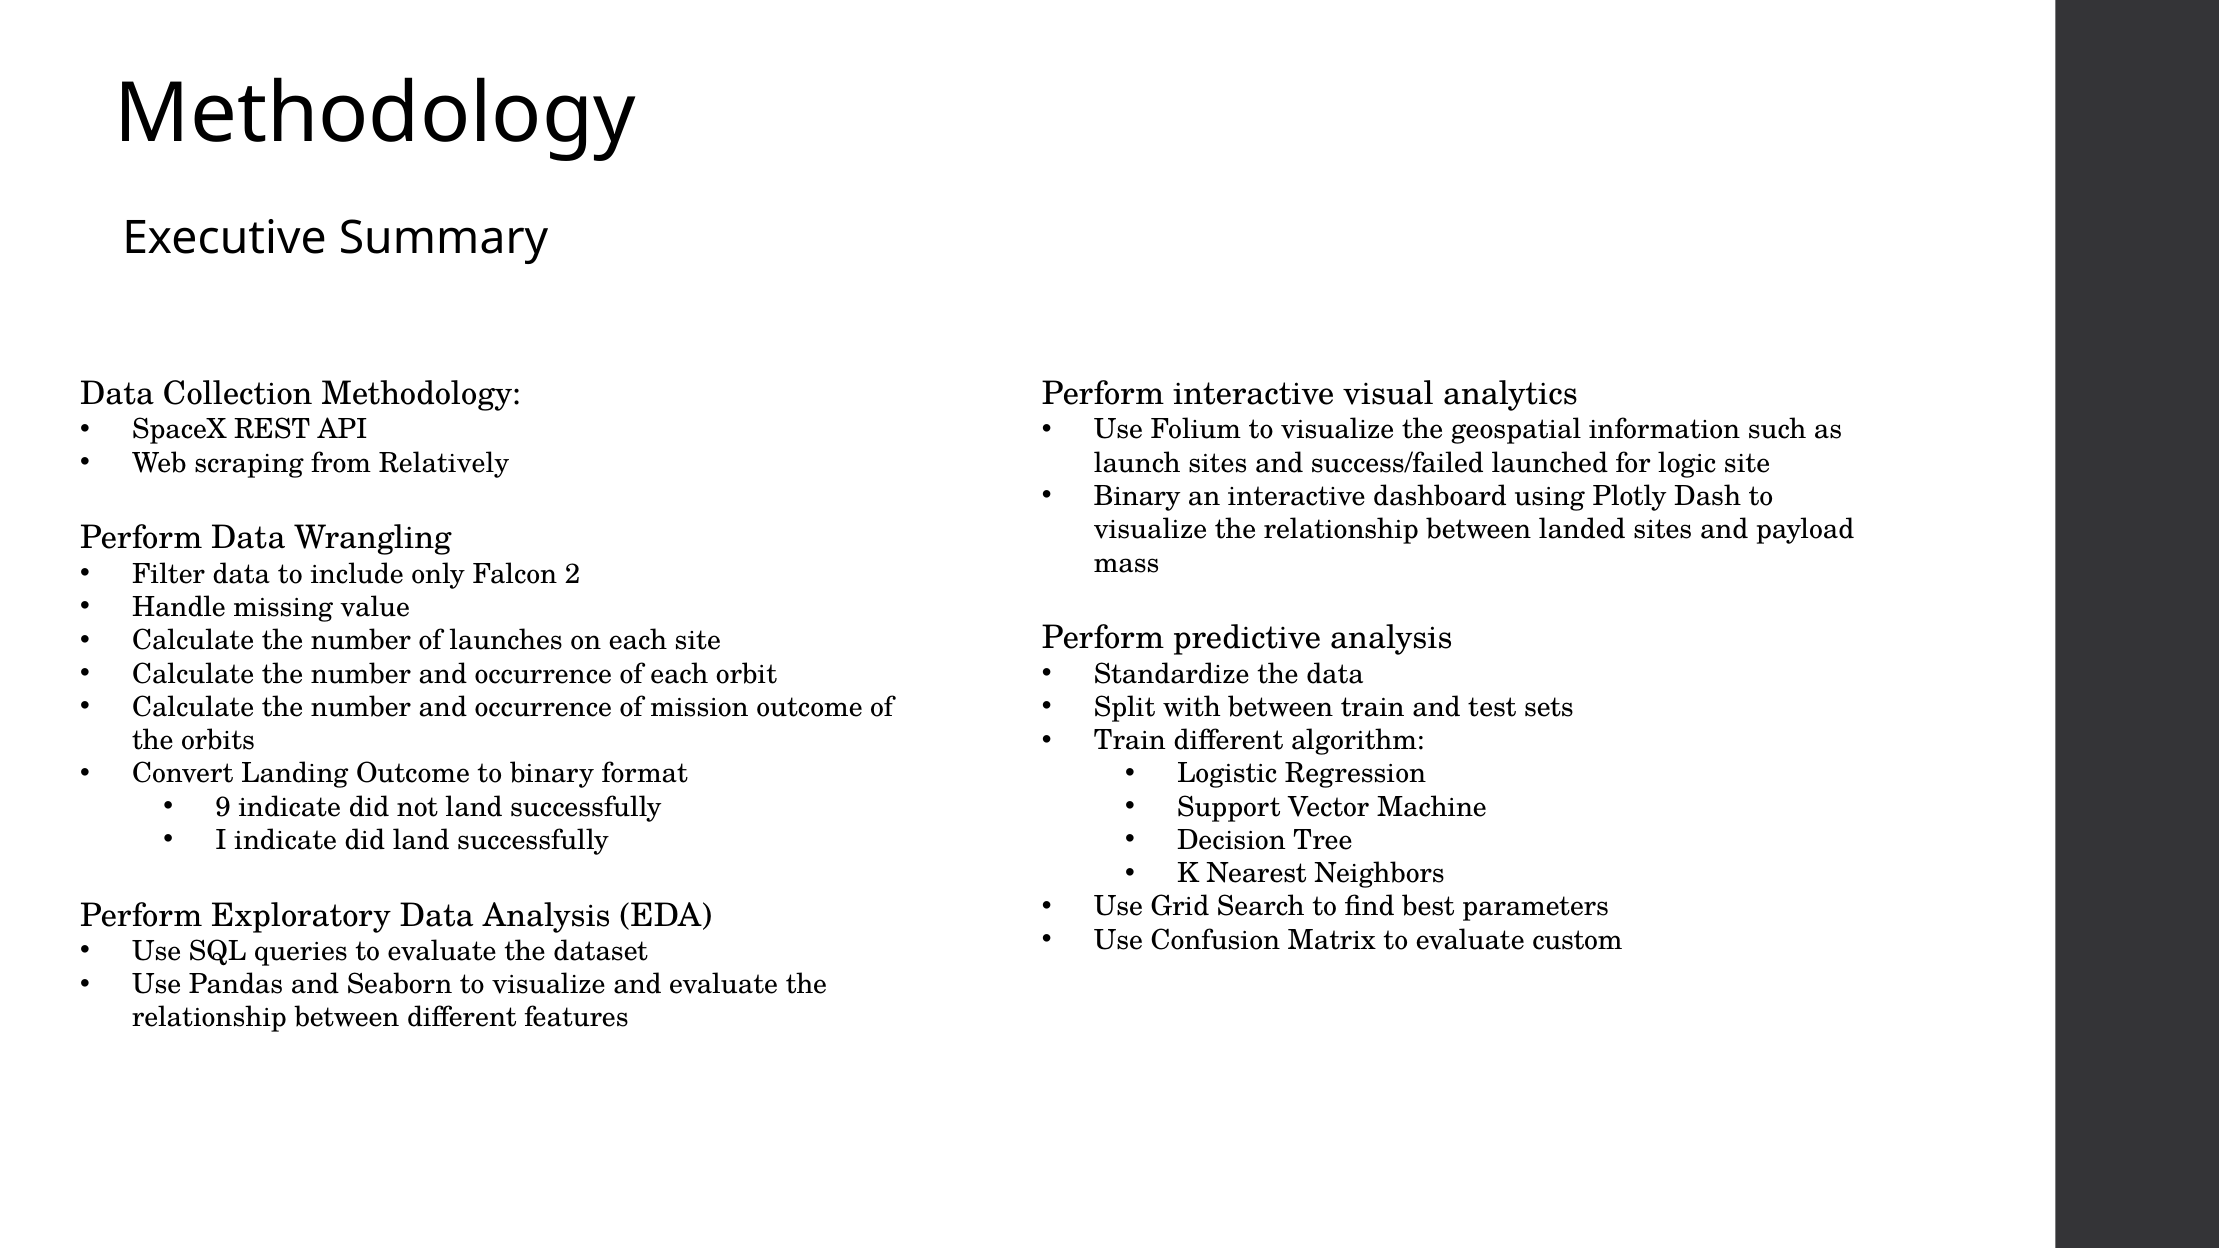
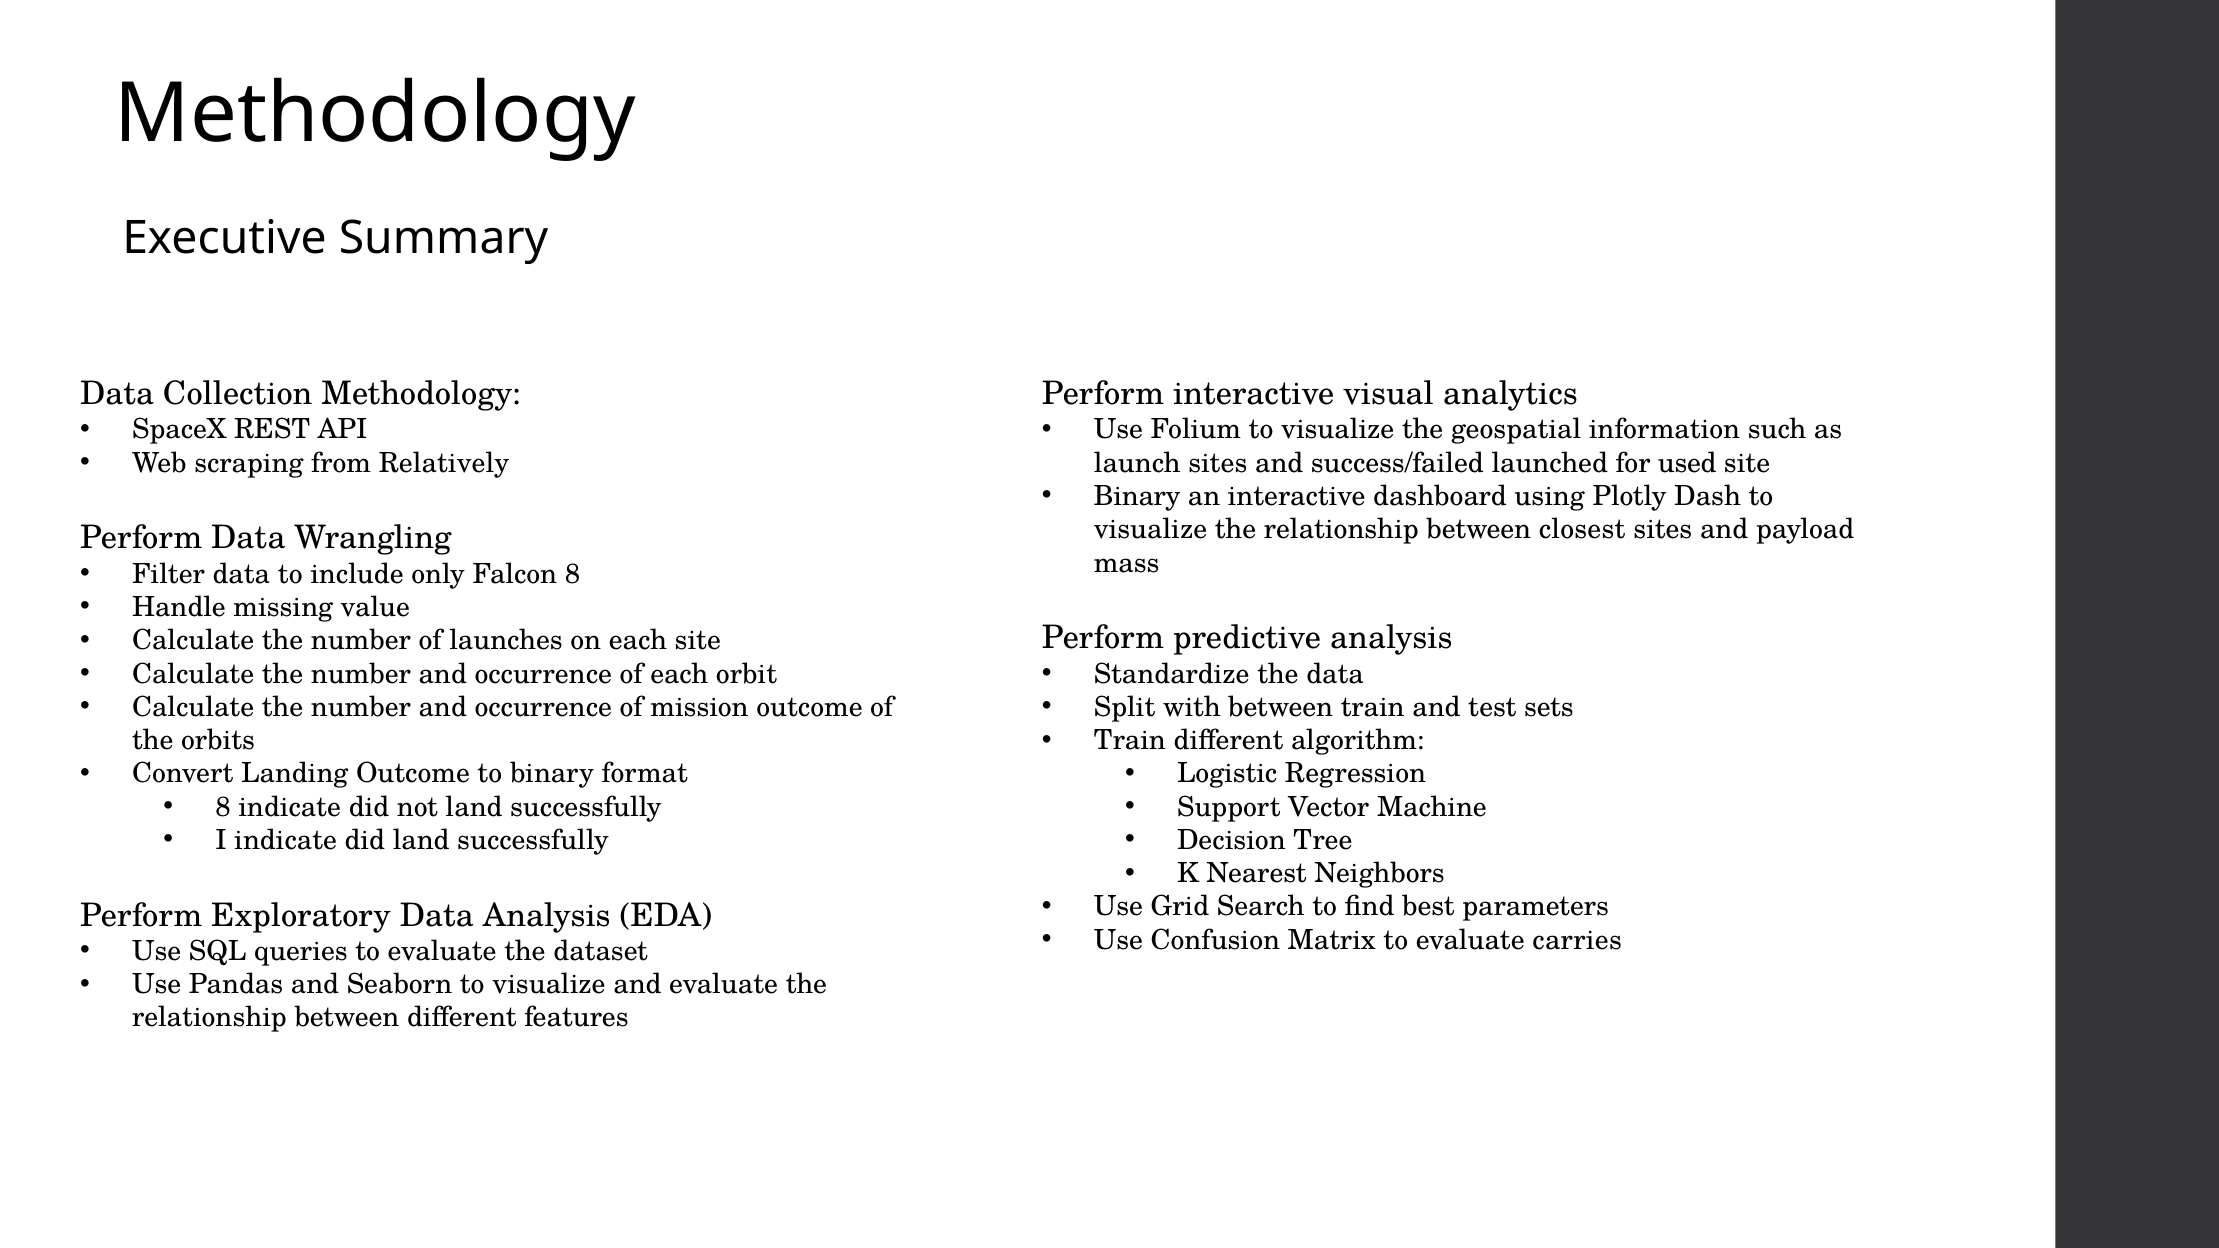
logic: logic -> used (1687, 463)
landed: landed -> closest (1582, 530)
Falcon 2: 2 -> 8 (572, 574)
9: 9 -> 8 (223, 807)
custom: custom -> carries (1577, 940)
